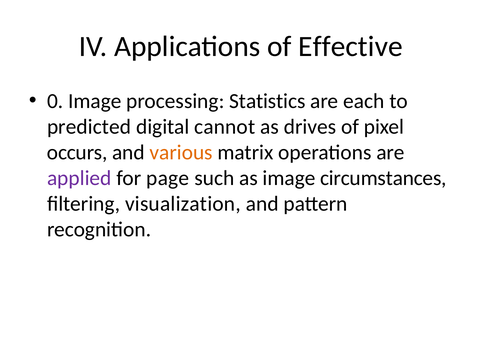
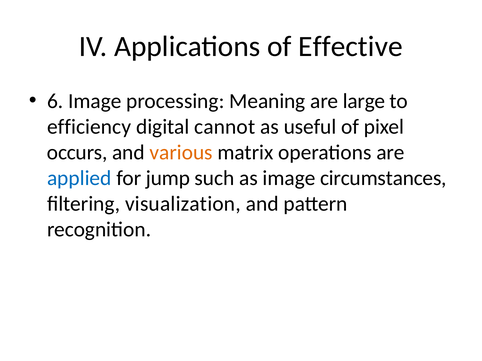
0: 0 -> 6 (55, 101)
Statistics: Statistics -> Meaning (267, 101)
each: each -> large (364, 101)
predicted: predicted -> efficiency (89, 127)
drives: drives -> useful (310, 127)
applied colour: purple -> blue (79, 178)
page: page -> jump (168, 178)
